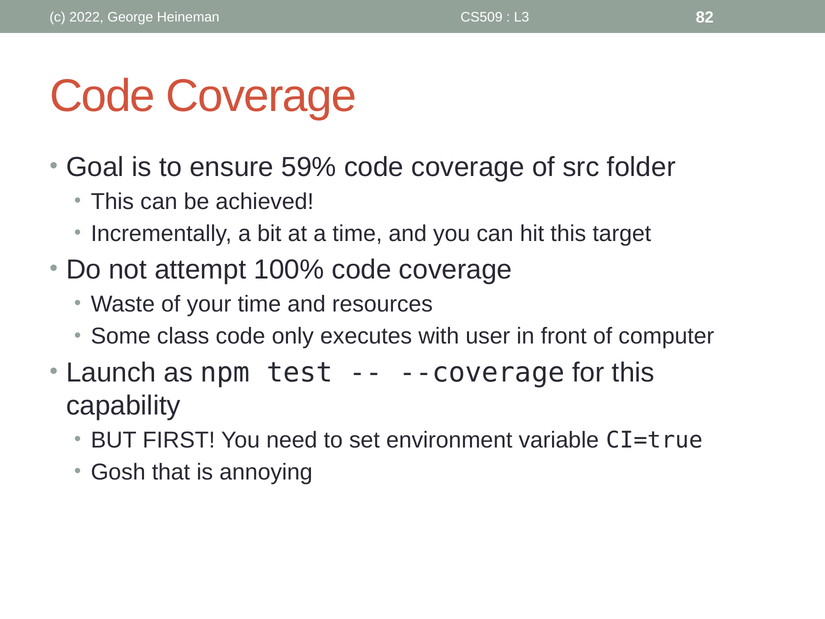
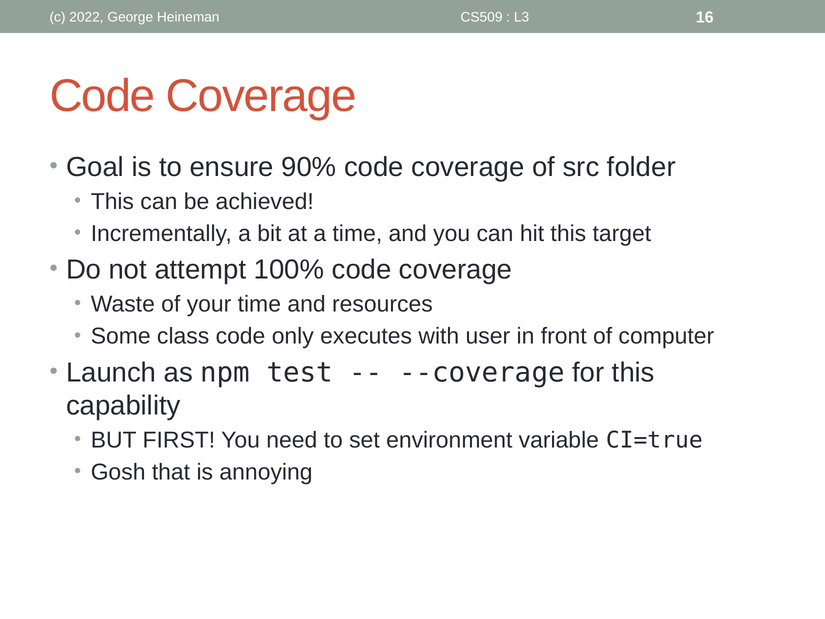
82: 82 -> 16 (705, 18)
59%: 59% -> 90% (309, 167)
